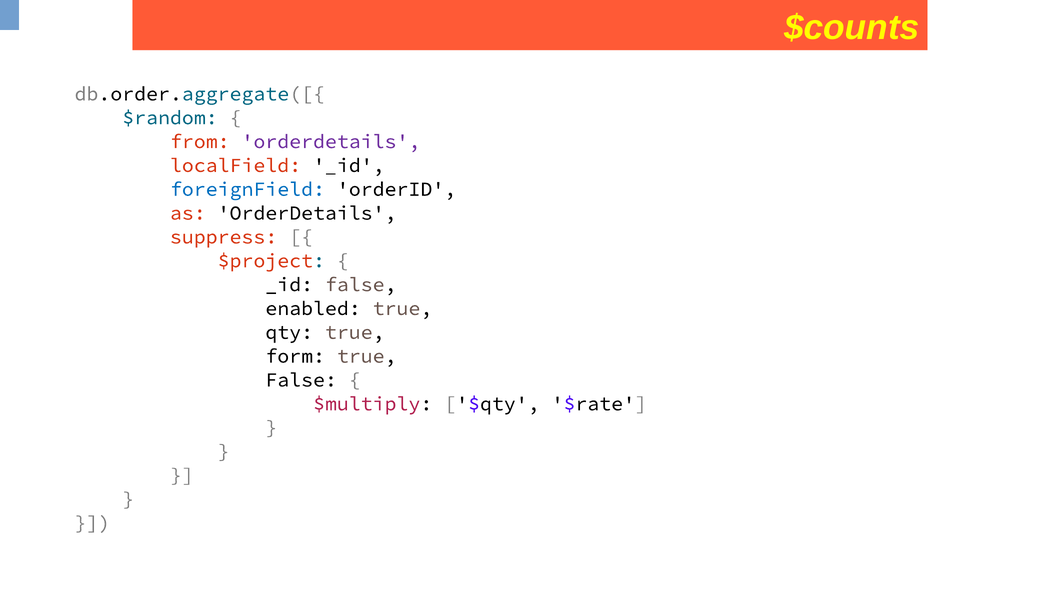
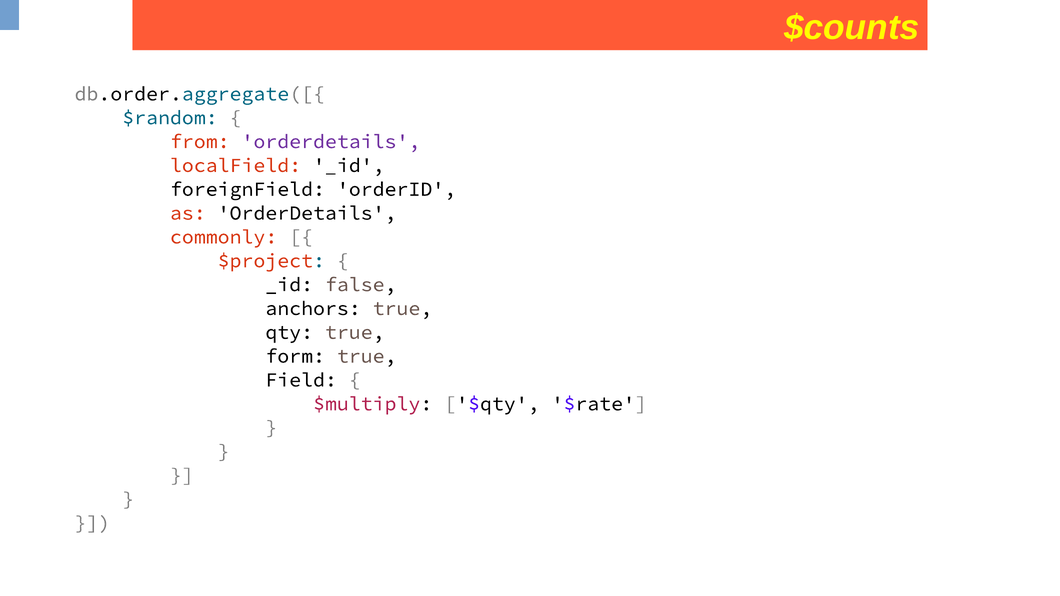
foreignField colour: blue -> black (247, 189)
suppress: suppress -> commonly (224, 237)
enabled: enabled -> anchors (313, 309)
False: False -> Field (301, 380)
